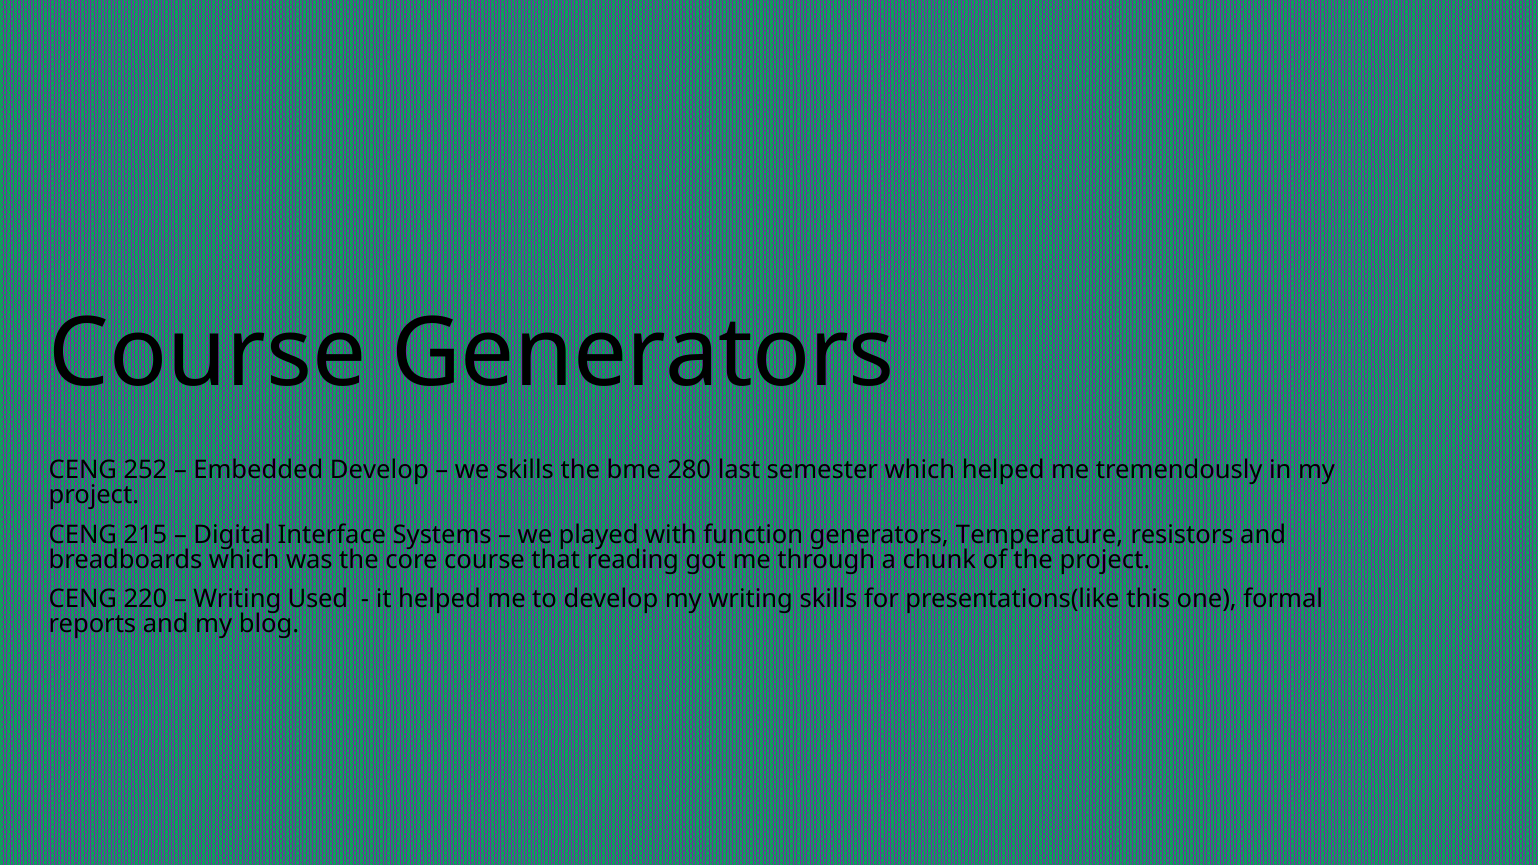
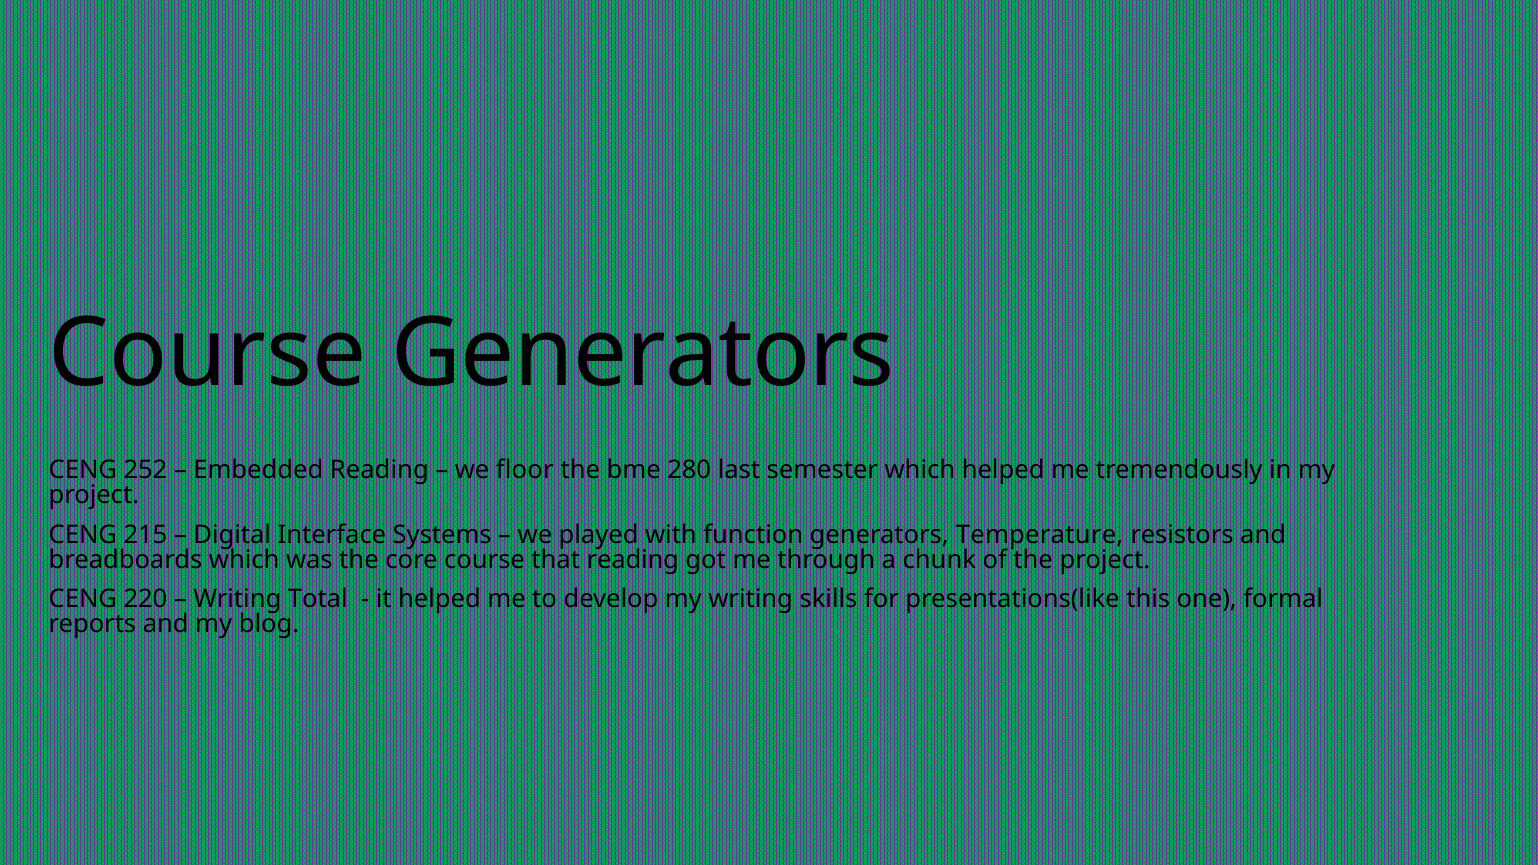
Embedded Develop: Develop -> Reading (379, 471)
we skills: skills -> floor (525, 471)
Used: Used -> Total (318, 599)
